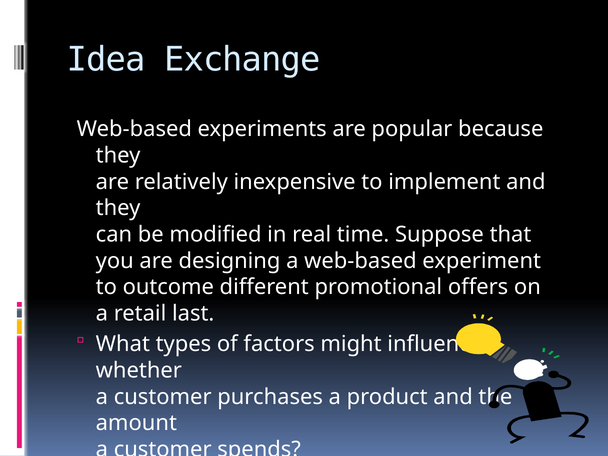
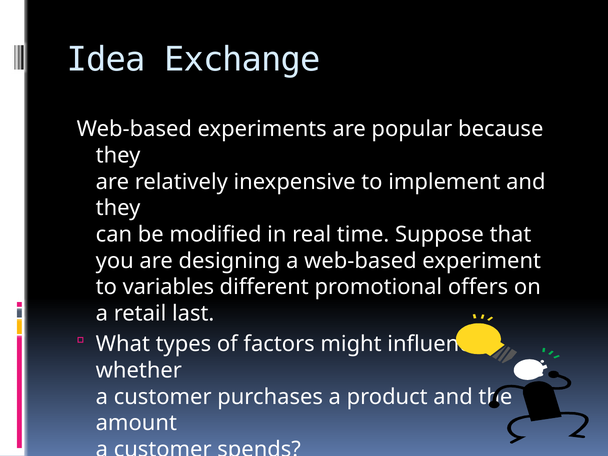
outcome: outcome -> variables (168, 287)
